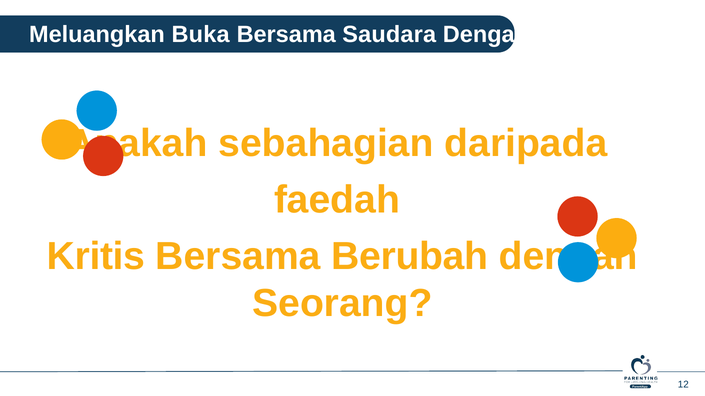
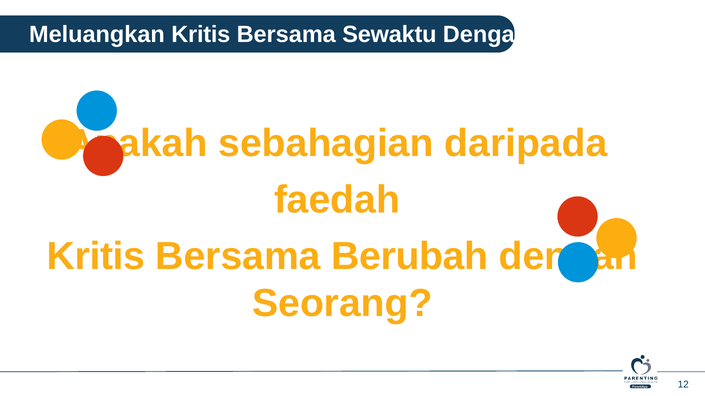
Meluangkan Buka: Buka -> Kritis (201, 34)
Saudara: Saudara -> Sewaktu (389, 34)
